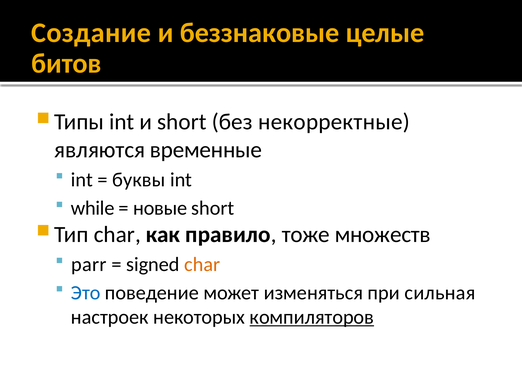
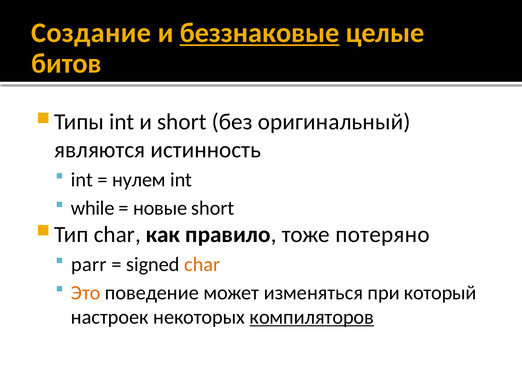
беззнаковые underline: none -> present (260, 33)
некорректные: некорректные -> оригинальный (334, 122)
временные: временные -> истинность (206, 150)
буквы: буквы -> нулем (139, 180)
множеств: множеств -> потеряно (383, 235)
Это colour: blue -> orange (86, 293)
сильная: сильная -> который (440, 293)
